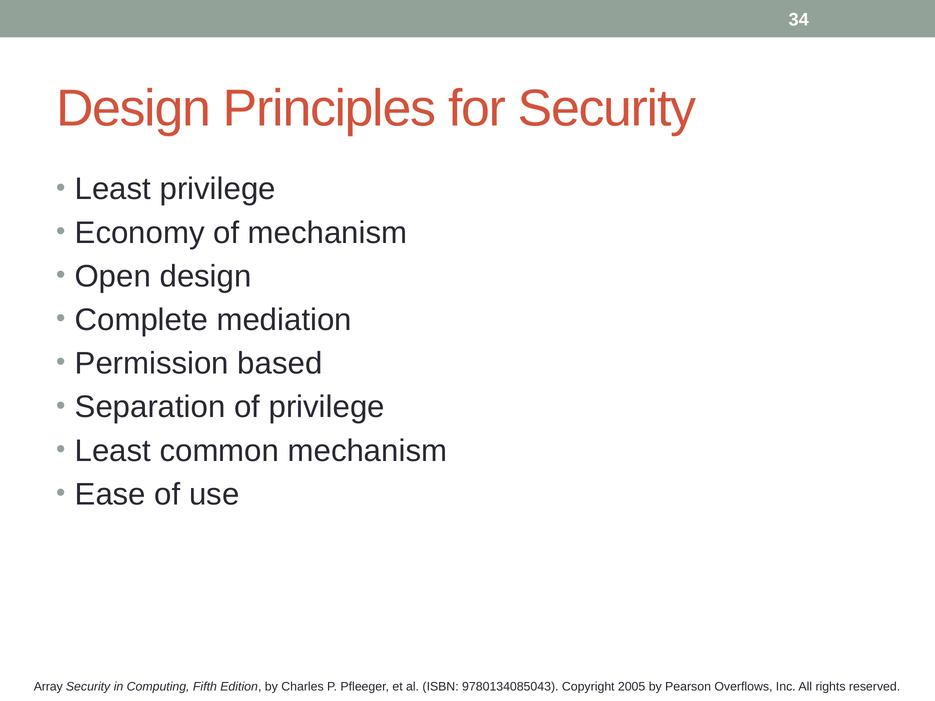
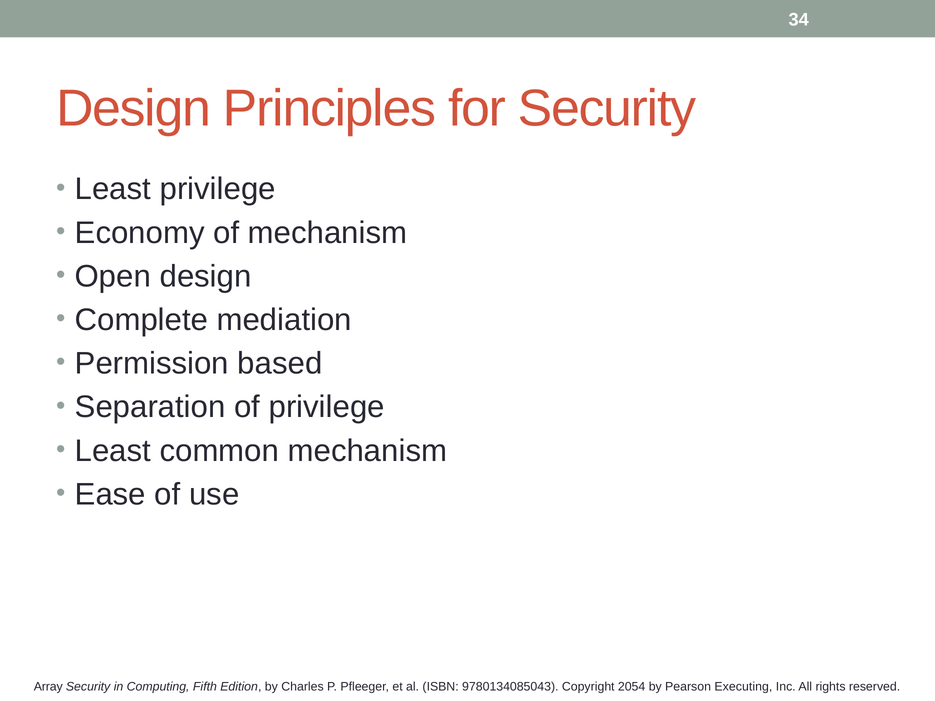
2005: 2005 -> 2054 (632, 687)
Overflows: Overflows -> Executing (743, 687)
